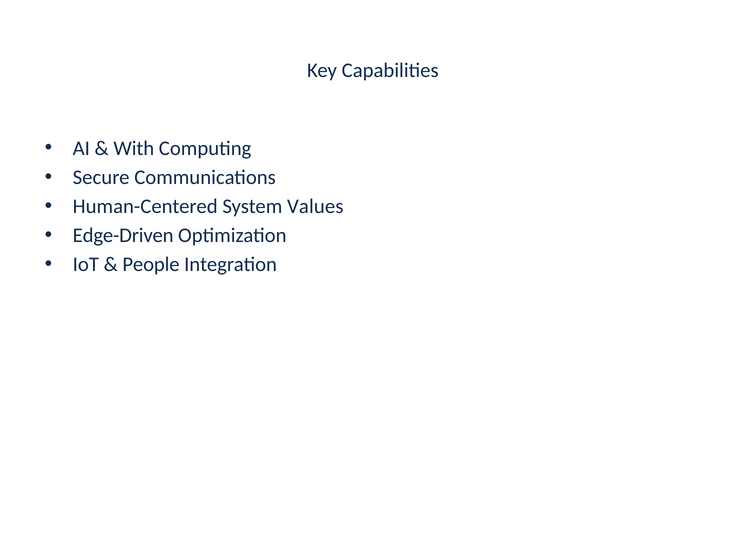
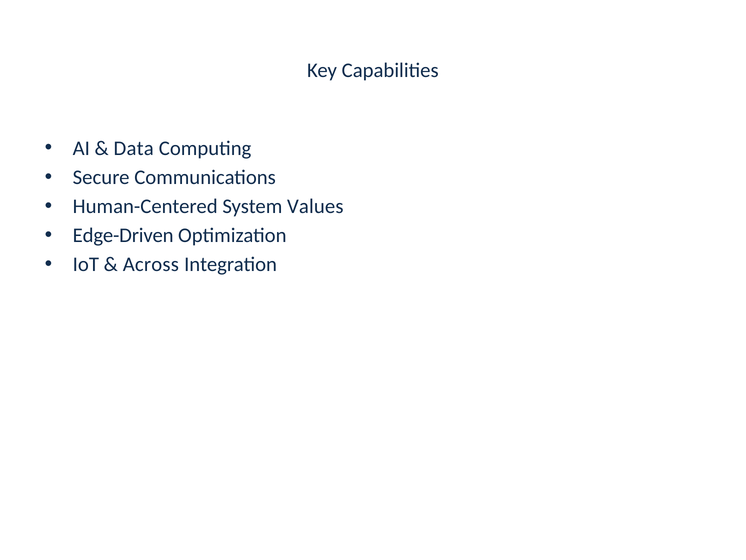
With: With -> Data (134, 148)
People: People -> Across (151, 264)
